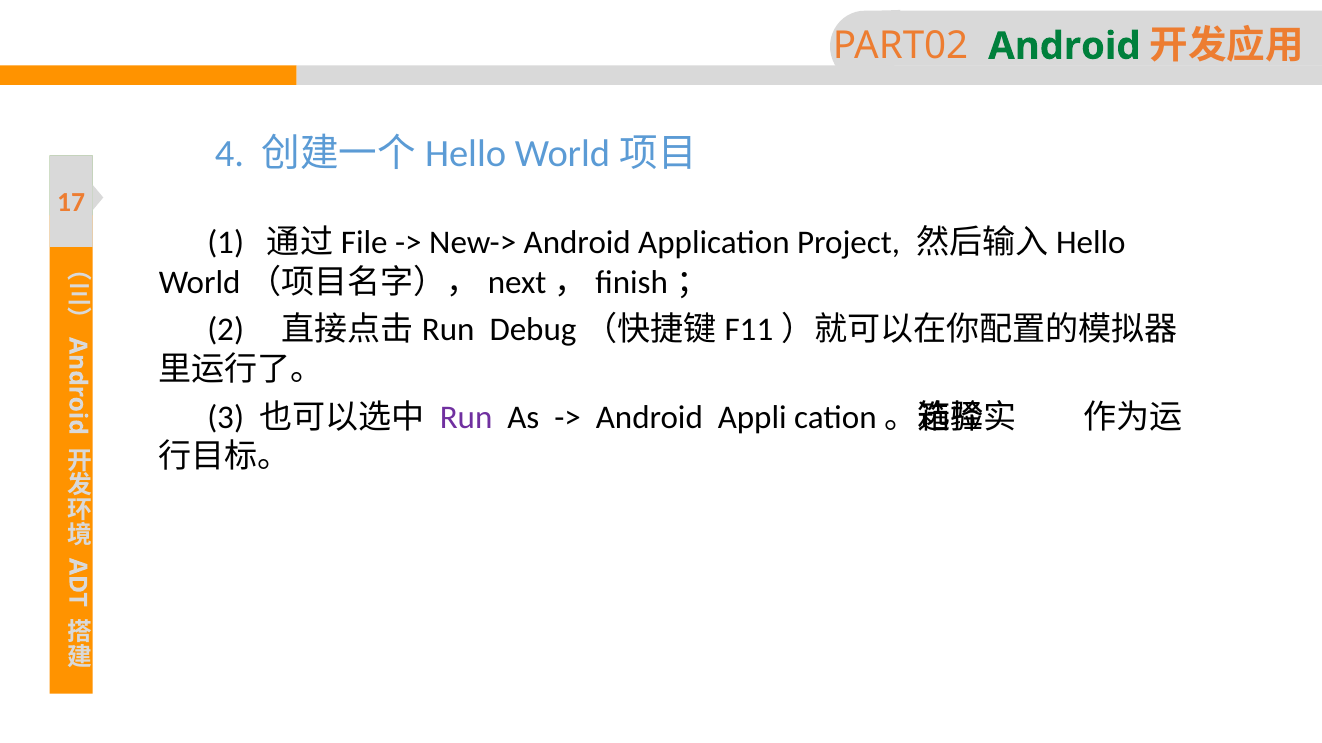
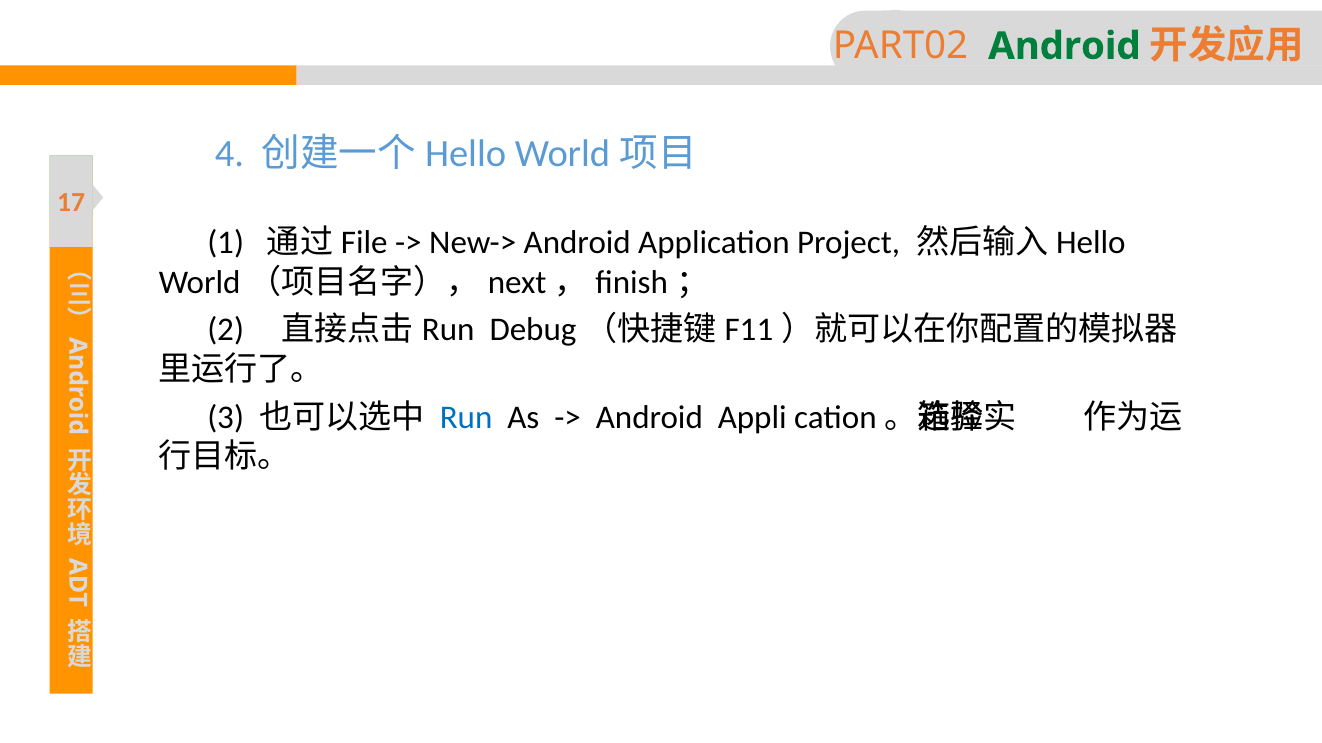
Run colour: purple -> blue (466, 418)
